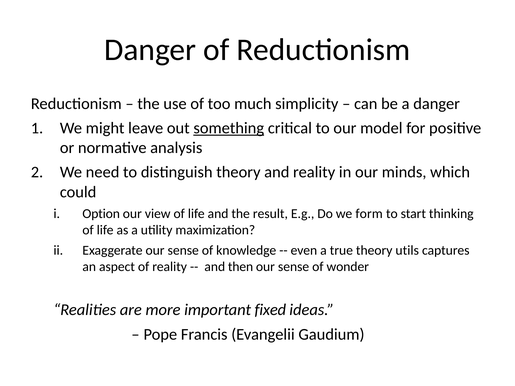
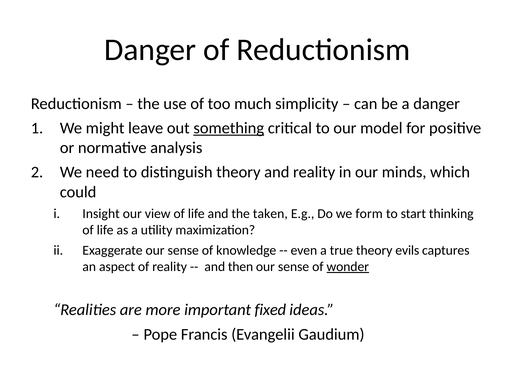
Option: Option -> Insight (101, 214)
result: result -> taken (270, 214)
utils: utils -> evils (407, 251)
wonder underline: none -> present (348, 267)
